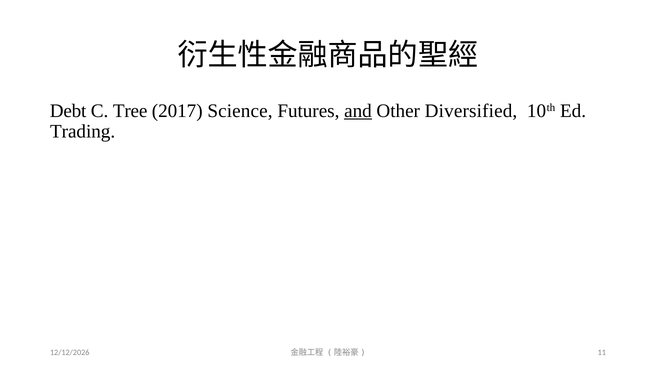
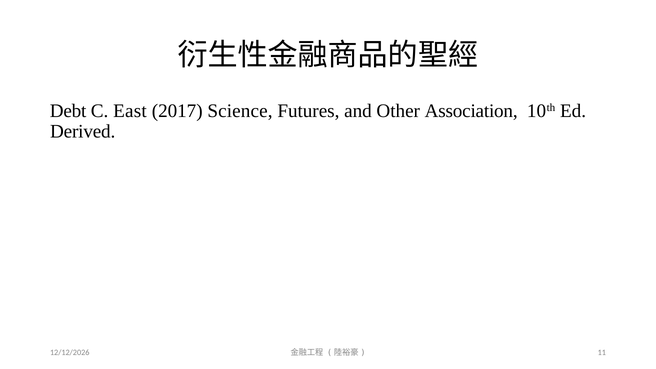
Tree: Tree -> East (130, 111)
and underline: present -> none (358, 111)
Diversified: Diversified -> Association (471, 111)
Trading: Trading -> Derived (83, 132)
